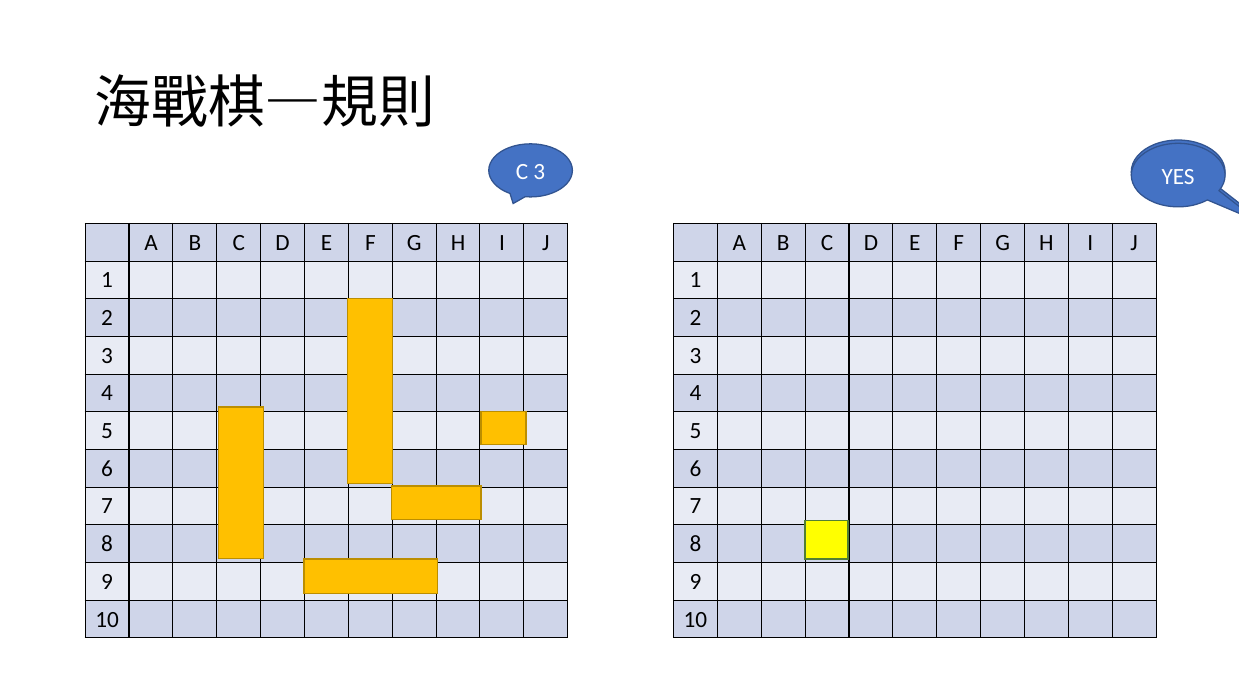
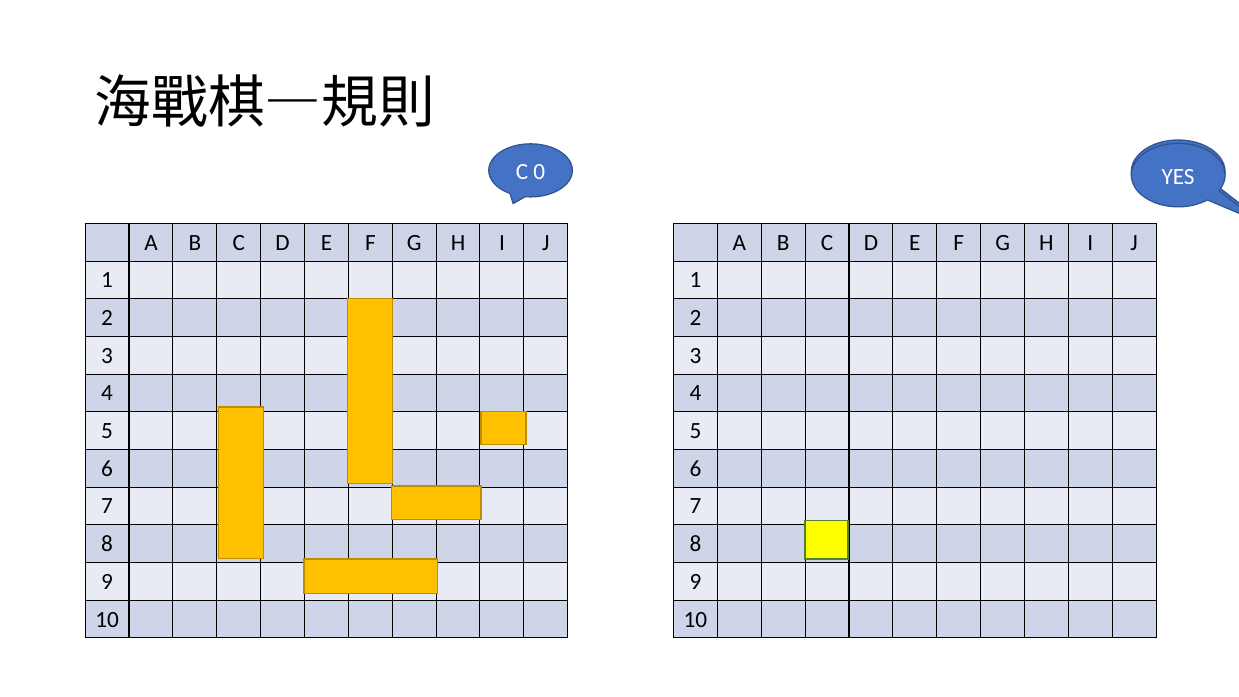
C 3: 3 -> 0 (539, 172)
